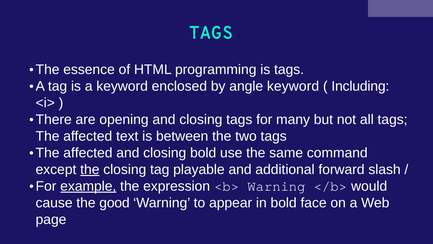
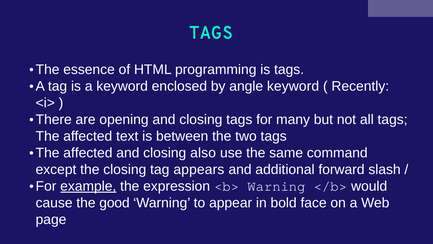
Including: Including -> Recently (360, 86)
closing bold: bold -> also (203, 153)
the underline: present -> none (90, 169)
playable: playable -> appears (199, 169)
